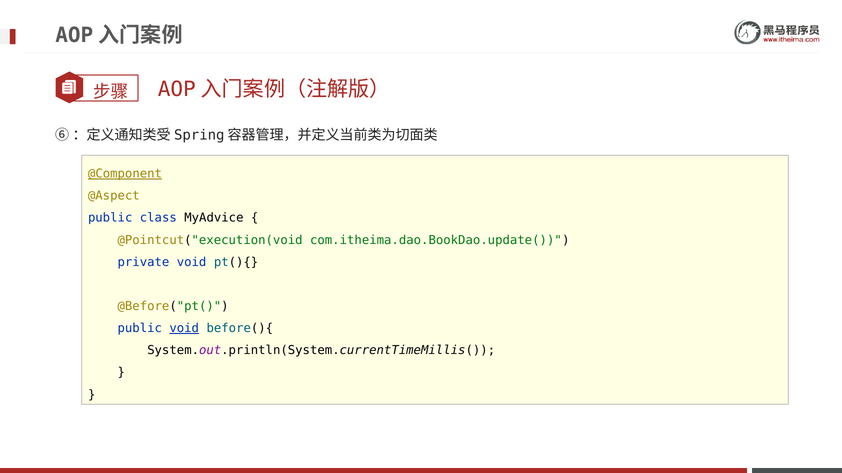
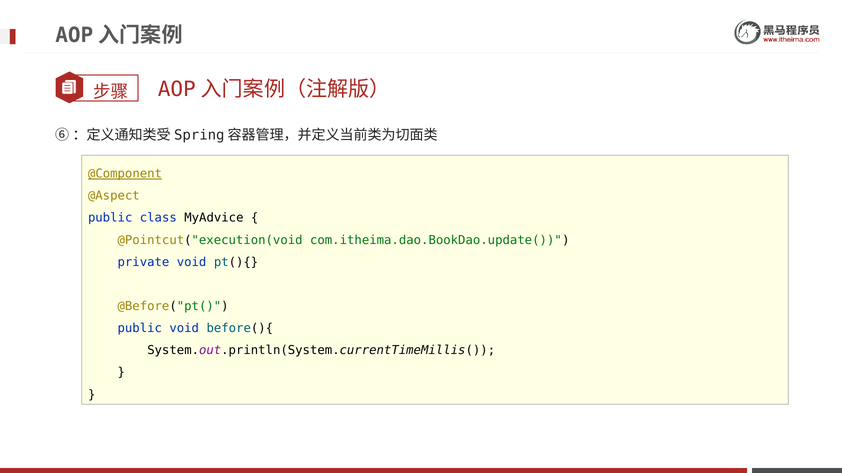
void underline: present -> none (184, 329)
